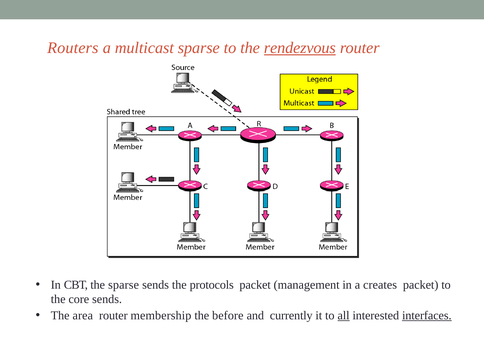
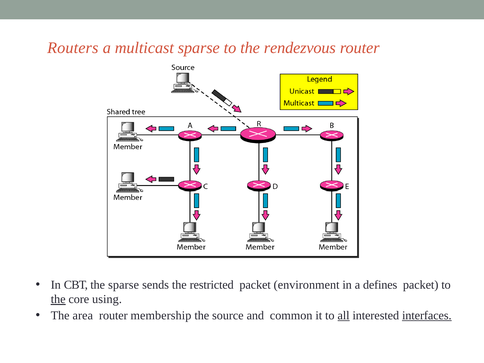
rendezvous underline: present -> none (300, 48)
protocols: protocols -> restricted (212, 285)
management: management -> environment (307, 285)
creates: creates -> defines (380, 285)
the underline: none -> present (58, 299)
core sends: sends -> using (107, 299)
before: before -> source (228, 315)
currently: currently -> common (291, 315)
